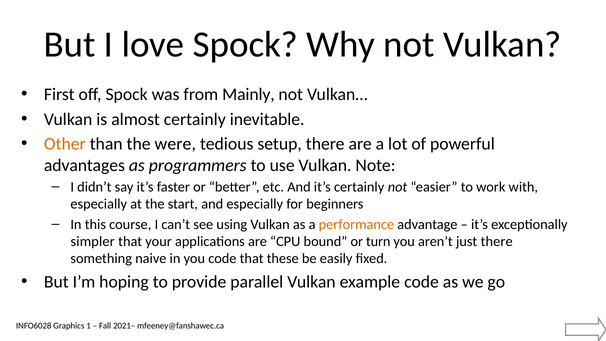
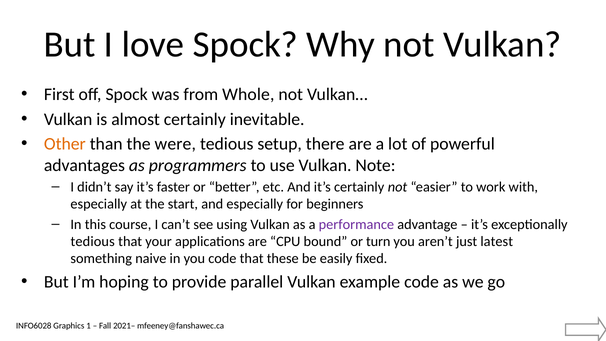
Mainly: Mainly -> Whole (248, 94)
performance colour: orange -> purple (356, 224)
simpler: simpler -> tedious (93, 241)
just there: there -> latest (497, 241)
